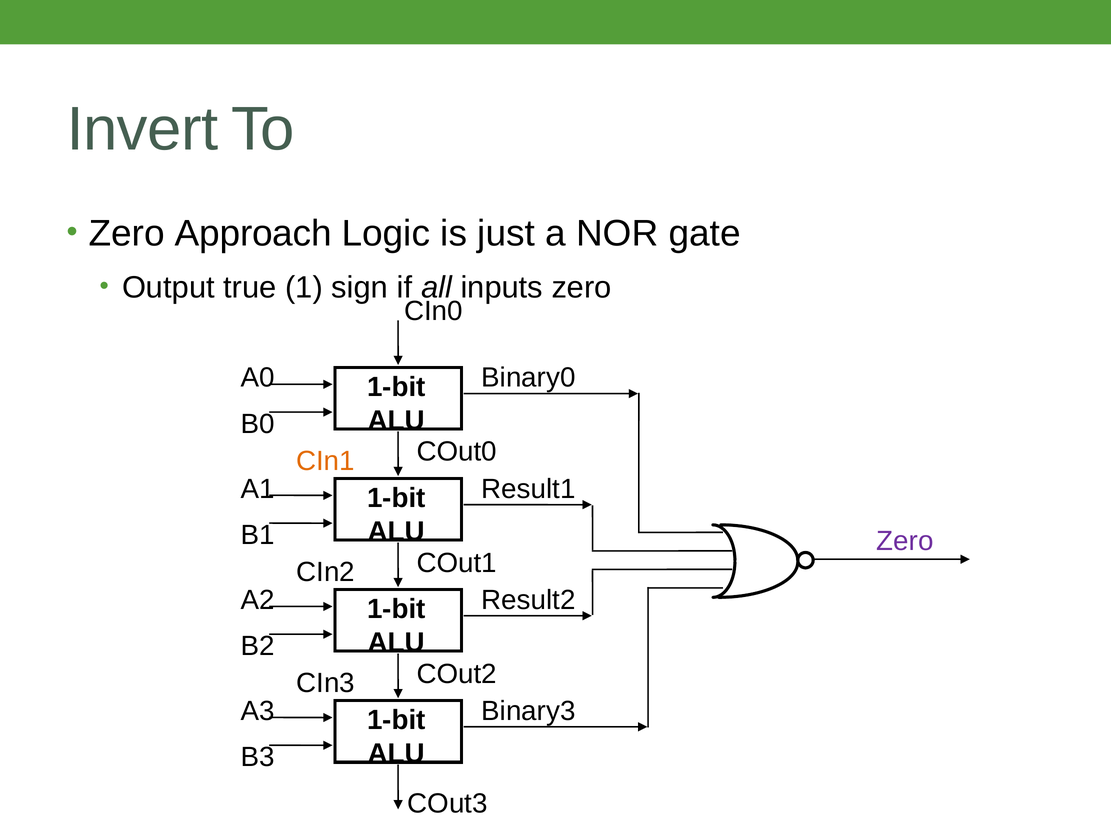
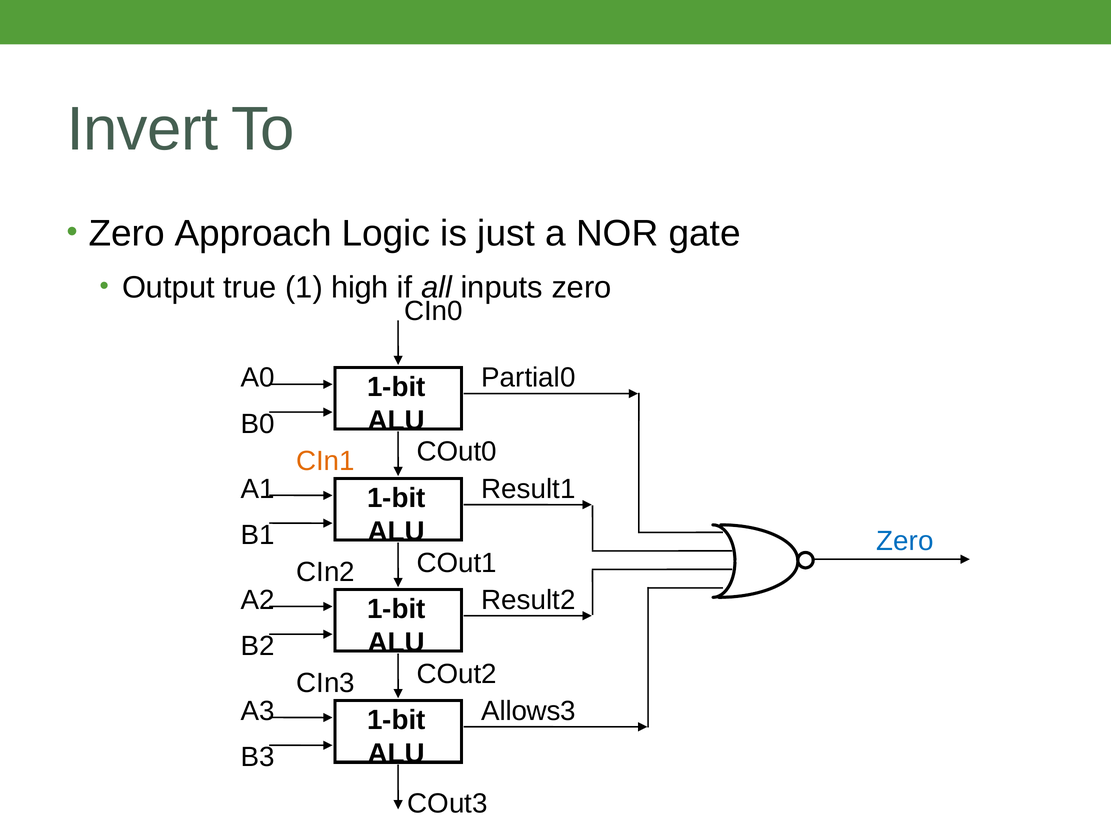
sign: sign -> high (360, 287)
Binary0: Binary0 -> Partial0 (528, 378)
Zero colour: purple -> blue (905, 541)
Binary3: Binary3 -> Allows3 (529, 711)
